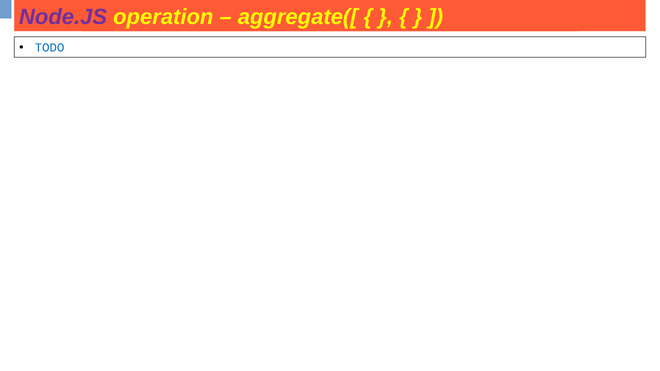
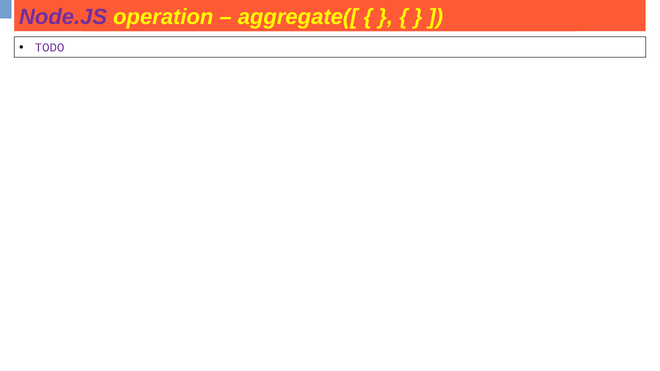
TODO colour: blue -> purple (49, 47)
